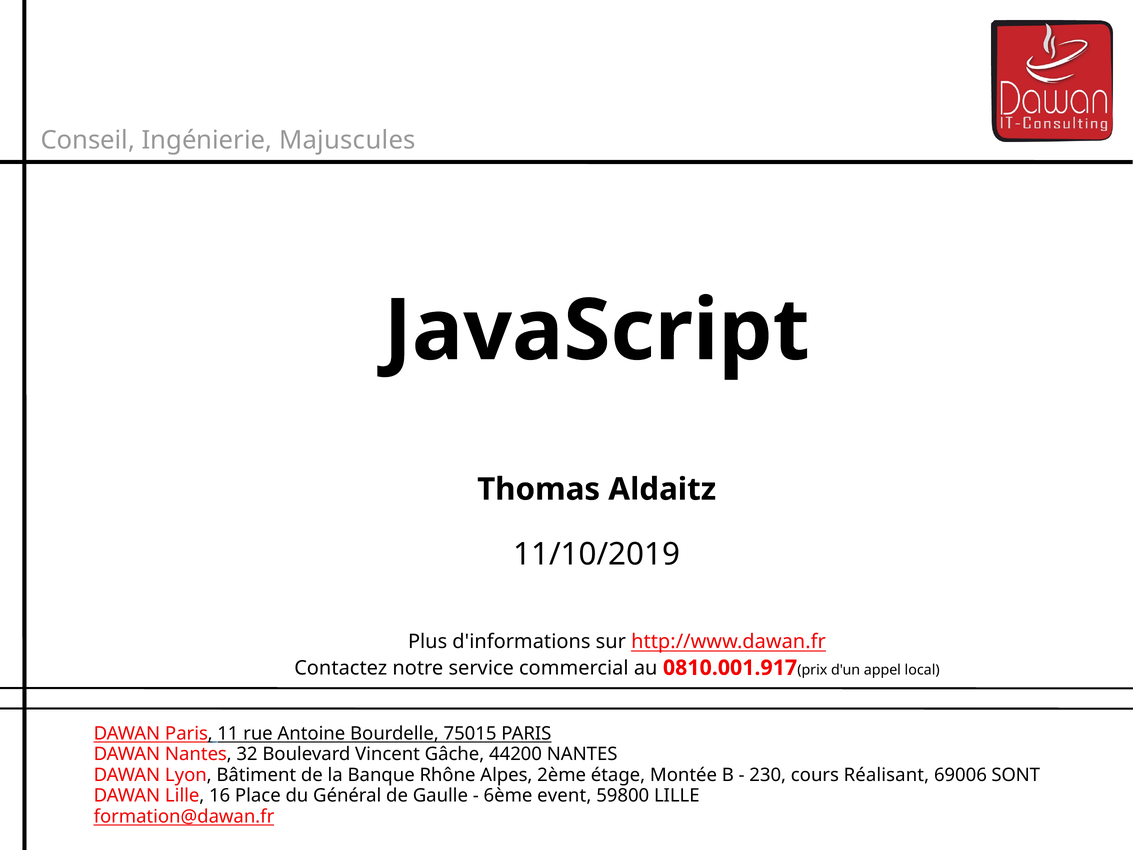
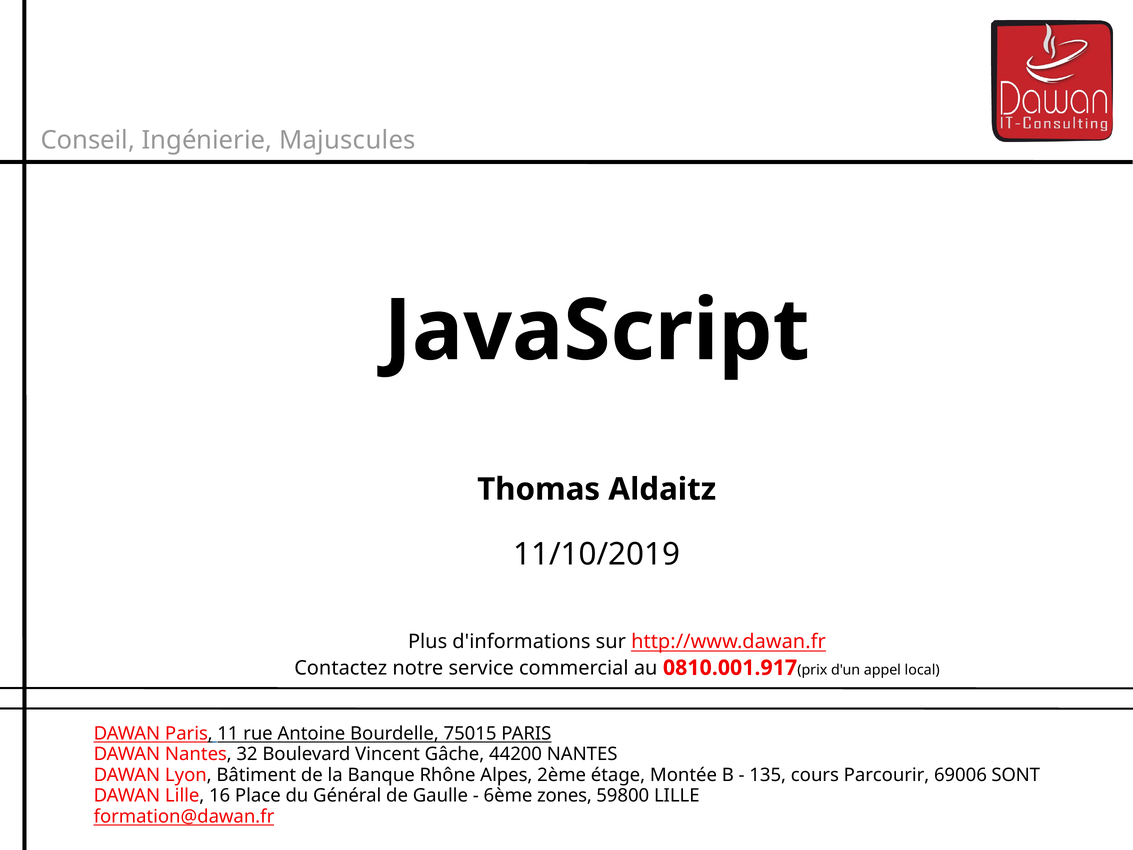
230: 230 -> 135 (768, 775)
Réalisant: Réalisant -> Parcourir (886, 775)
event: event -> zones (564, 795)
